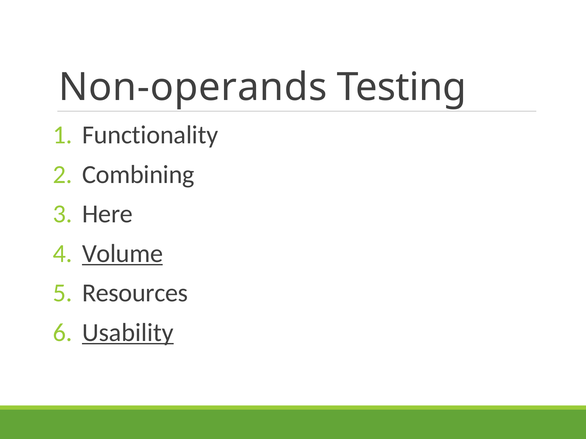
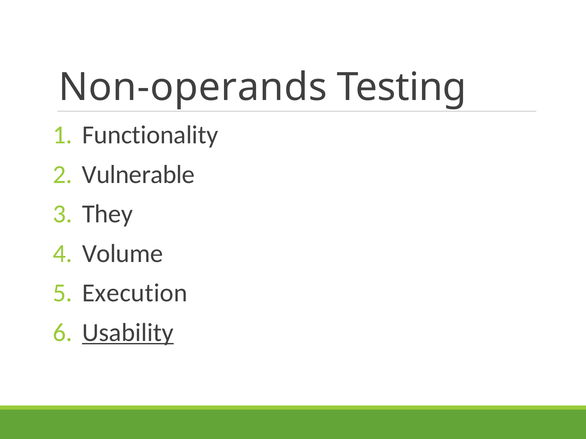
Combining: Combining -> Vulnerable (138, 175)
Here: Here -> They (107, 214)
Volume underline: present -> none (123, 254)
Resources: Resources -> Execution (135, 293)
